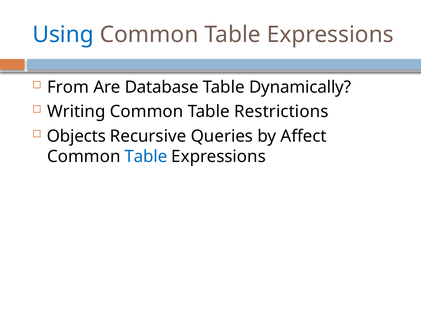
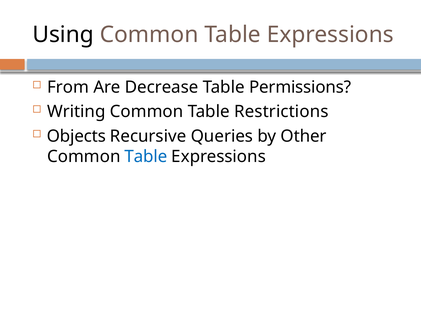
Using colour: blue -> black (63, 35)
Database: Database -> Decrease (162, 87)
Dynamically: Dynamically -> Permissions (300, 87)
Affect: Affect -> Other (304, 136)
